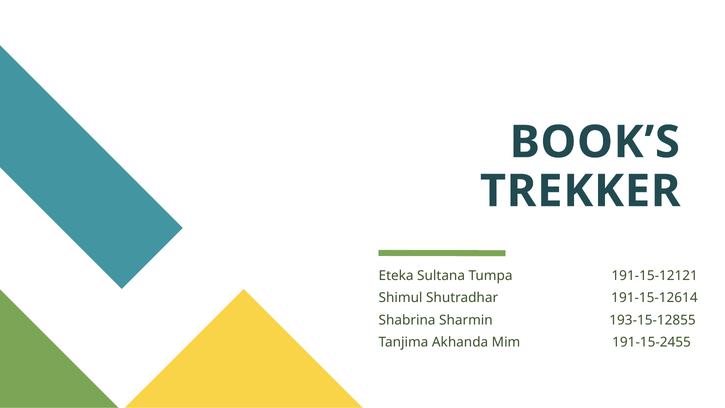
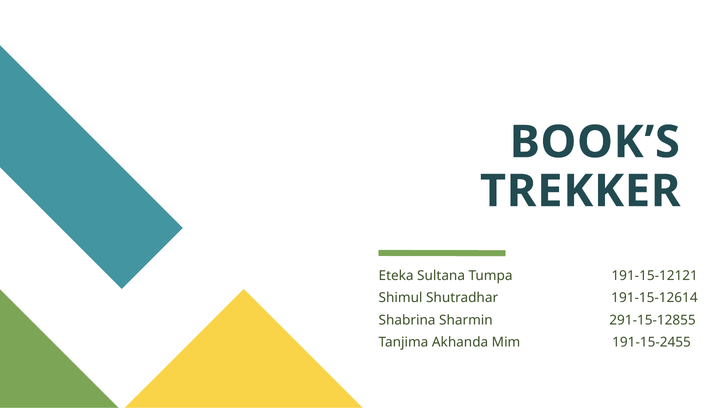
193-15-12855: 193-15-12855 -> 291-15-12855 (653, 320)
